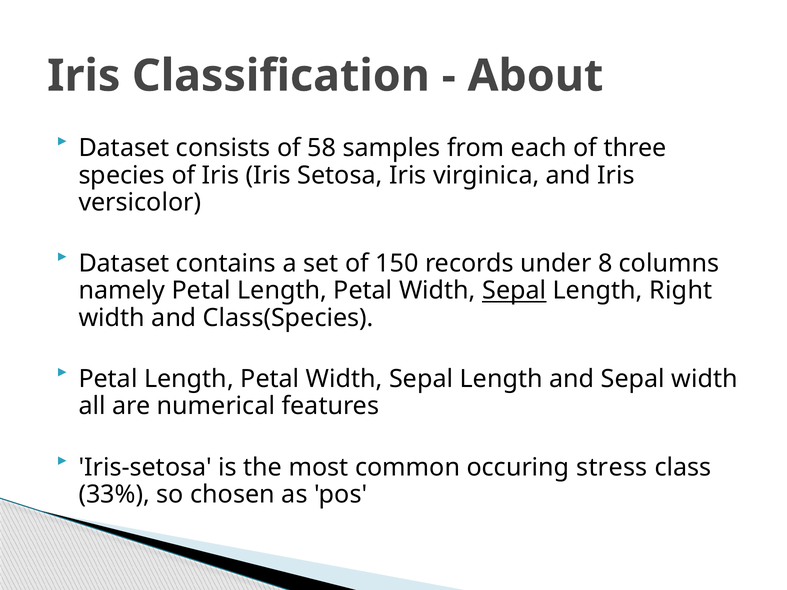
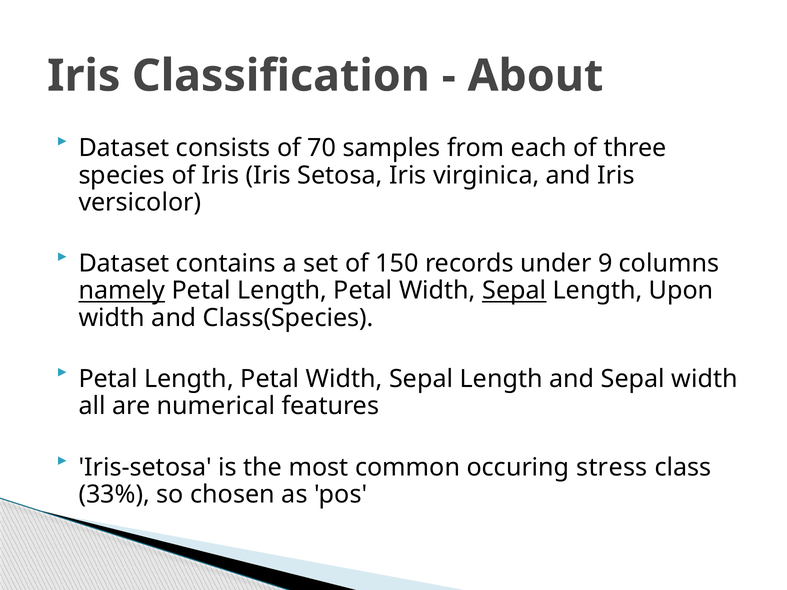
58: 58 -> 70 (322, 148)
8: 8 -> 9 (605, 264)
namely underline: none -> present (122, 291)
Right: Right -> Upon (681, 291)
